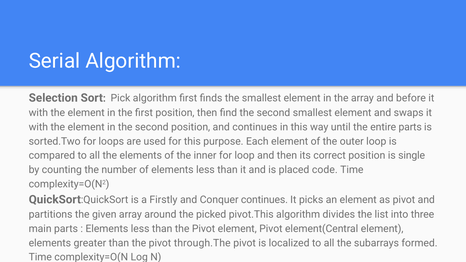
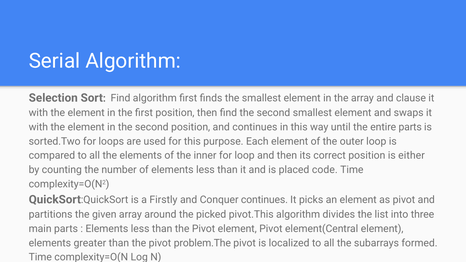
Sort Pick: Pick -> Find (120, 98)
before: before -> clause (411, 98)
single: single -> either (412, 156)
through.The: through.The -> problem.The (202, 243)
